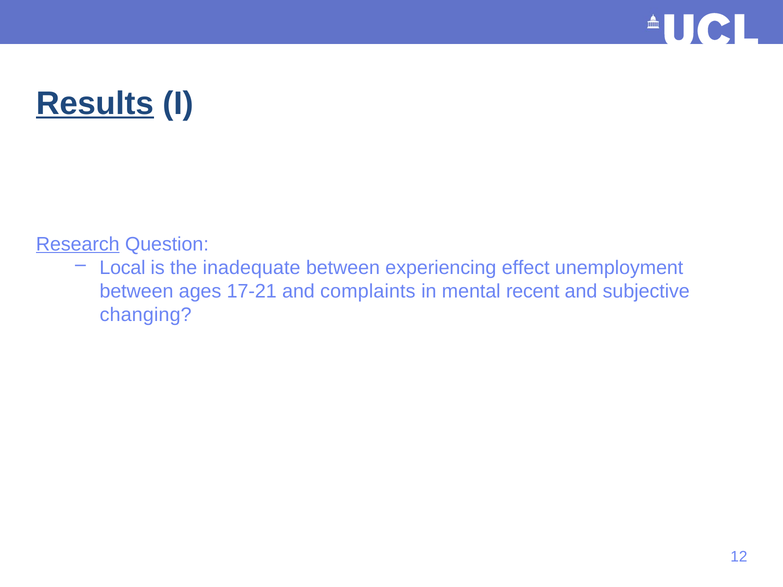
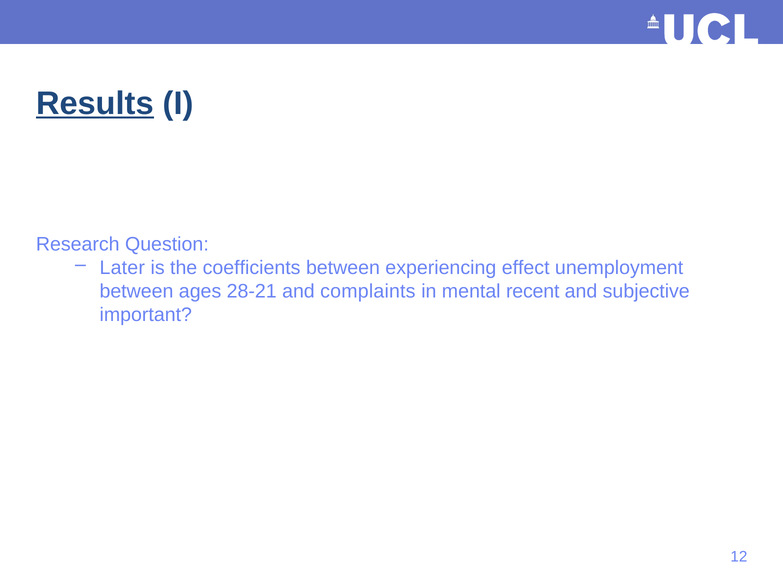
Research underline: present -> none (78, 244)
Local: Local -> Later (122, 268)
inadequate: inadequate -> coefficients (252, 268)
17-21: 17-21 -> 28-21 (252, 291)
changing: changing -> important (146, 315)
